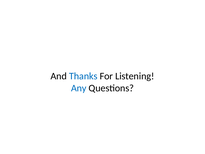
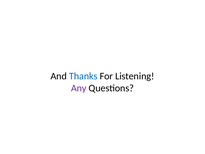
Any colour: blue -> purple (79, 88)
